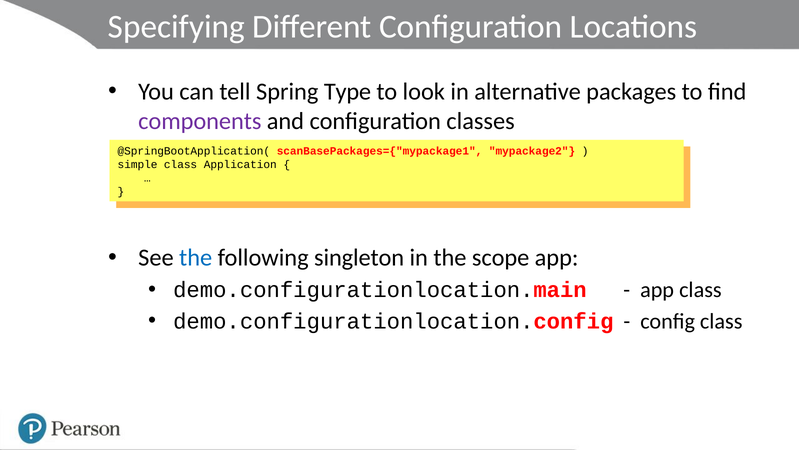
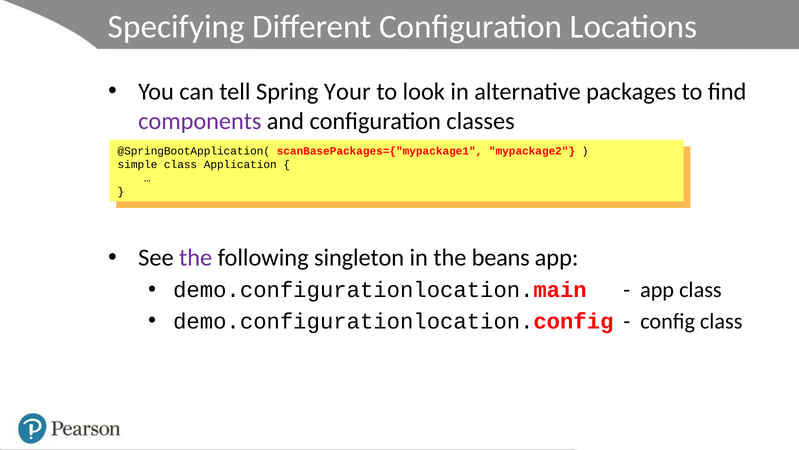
Type: Type -> Your (347, 92)
the colour: blue -> purple (196, 257)
scope: scope -> beans (501, 257)
